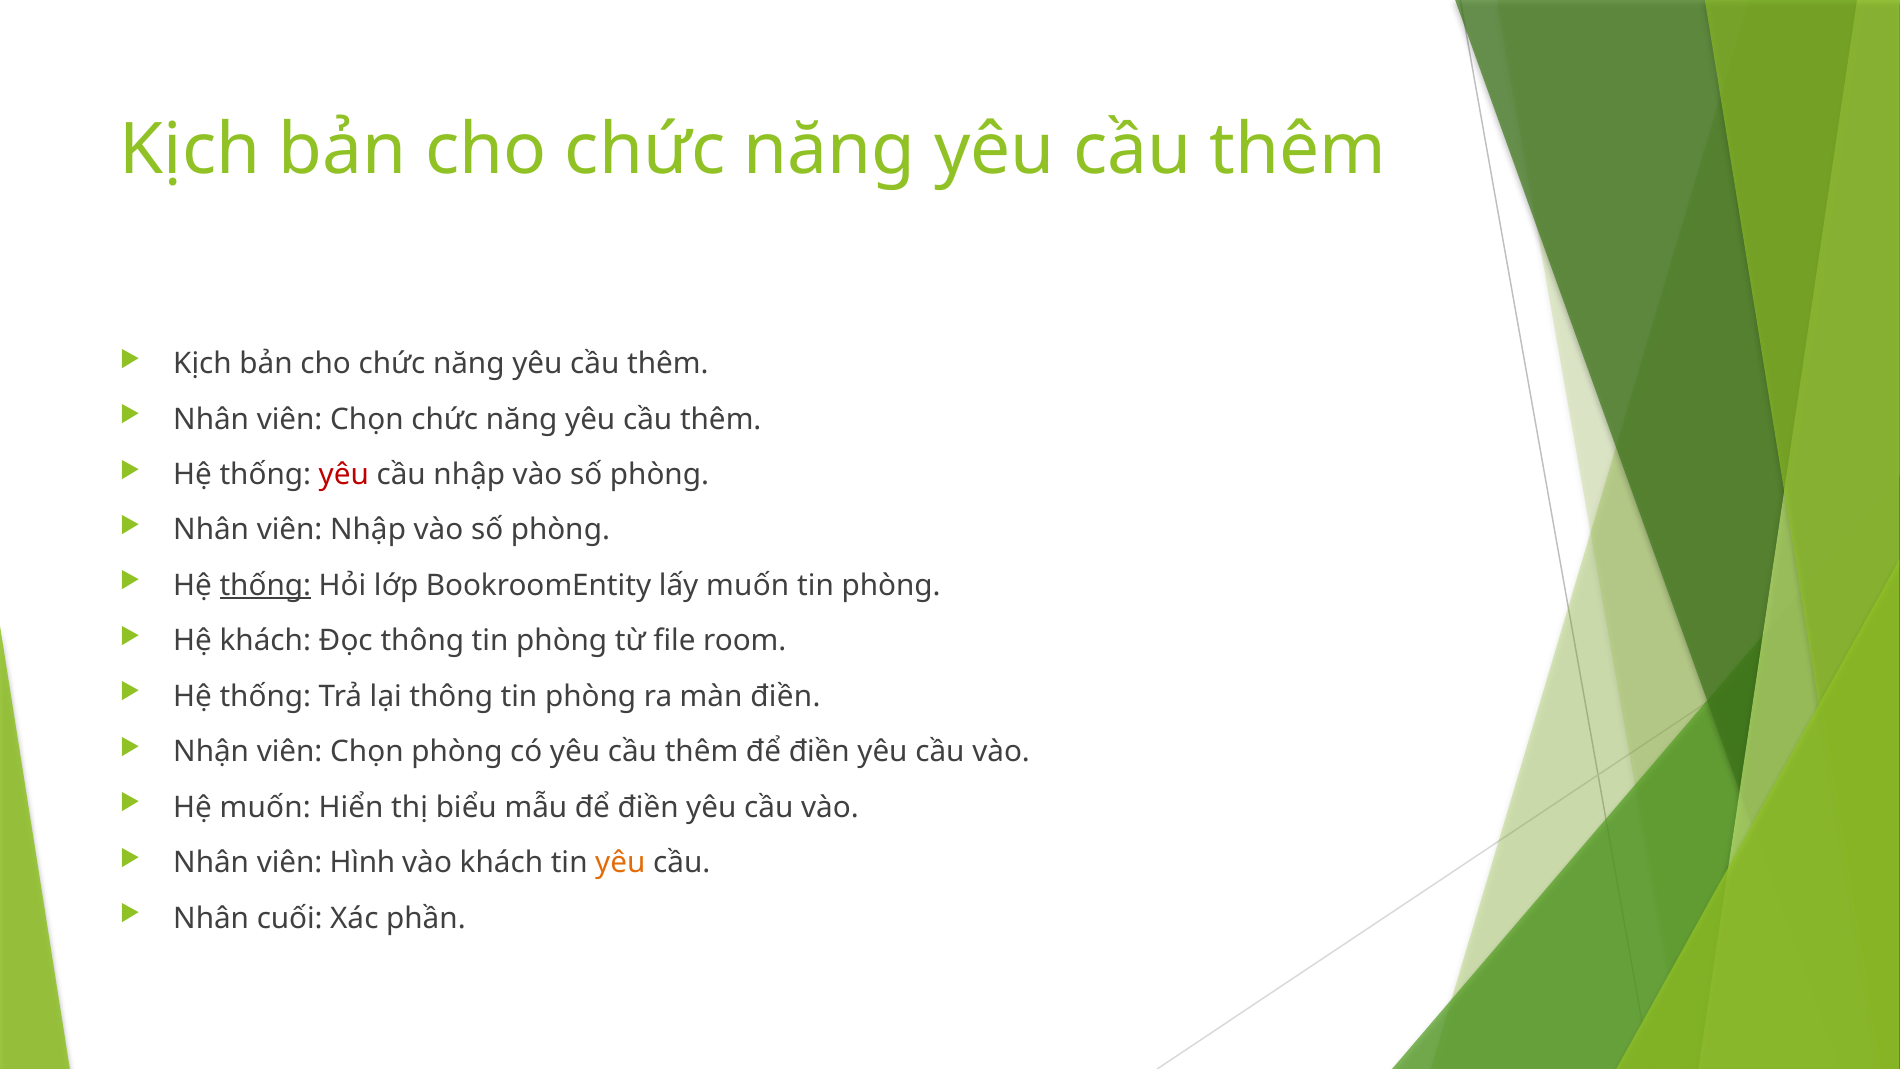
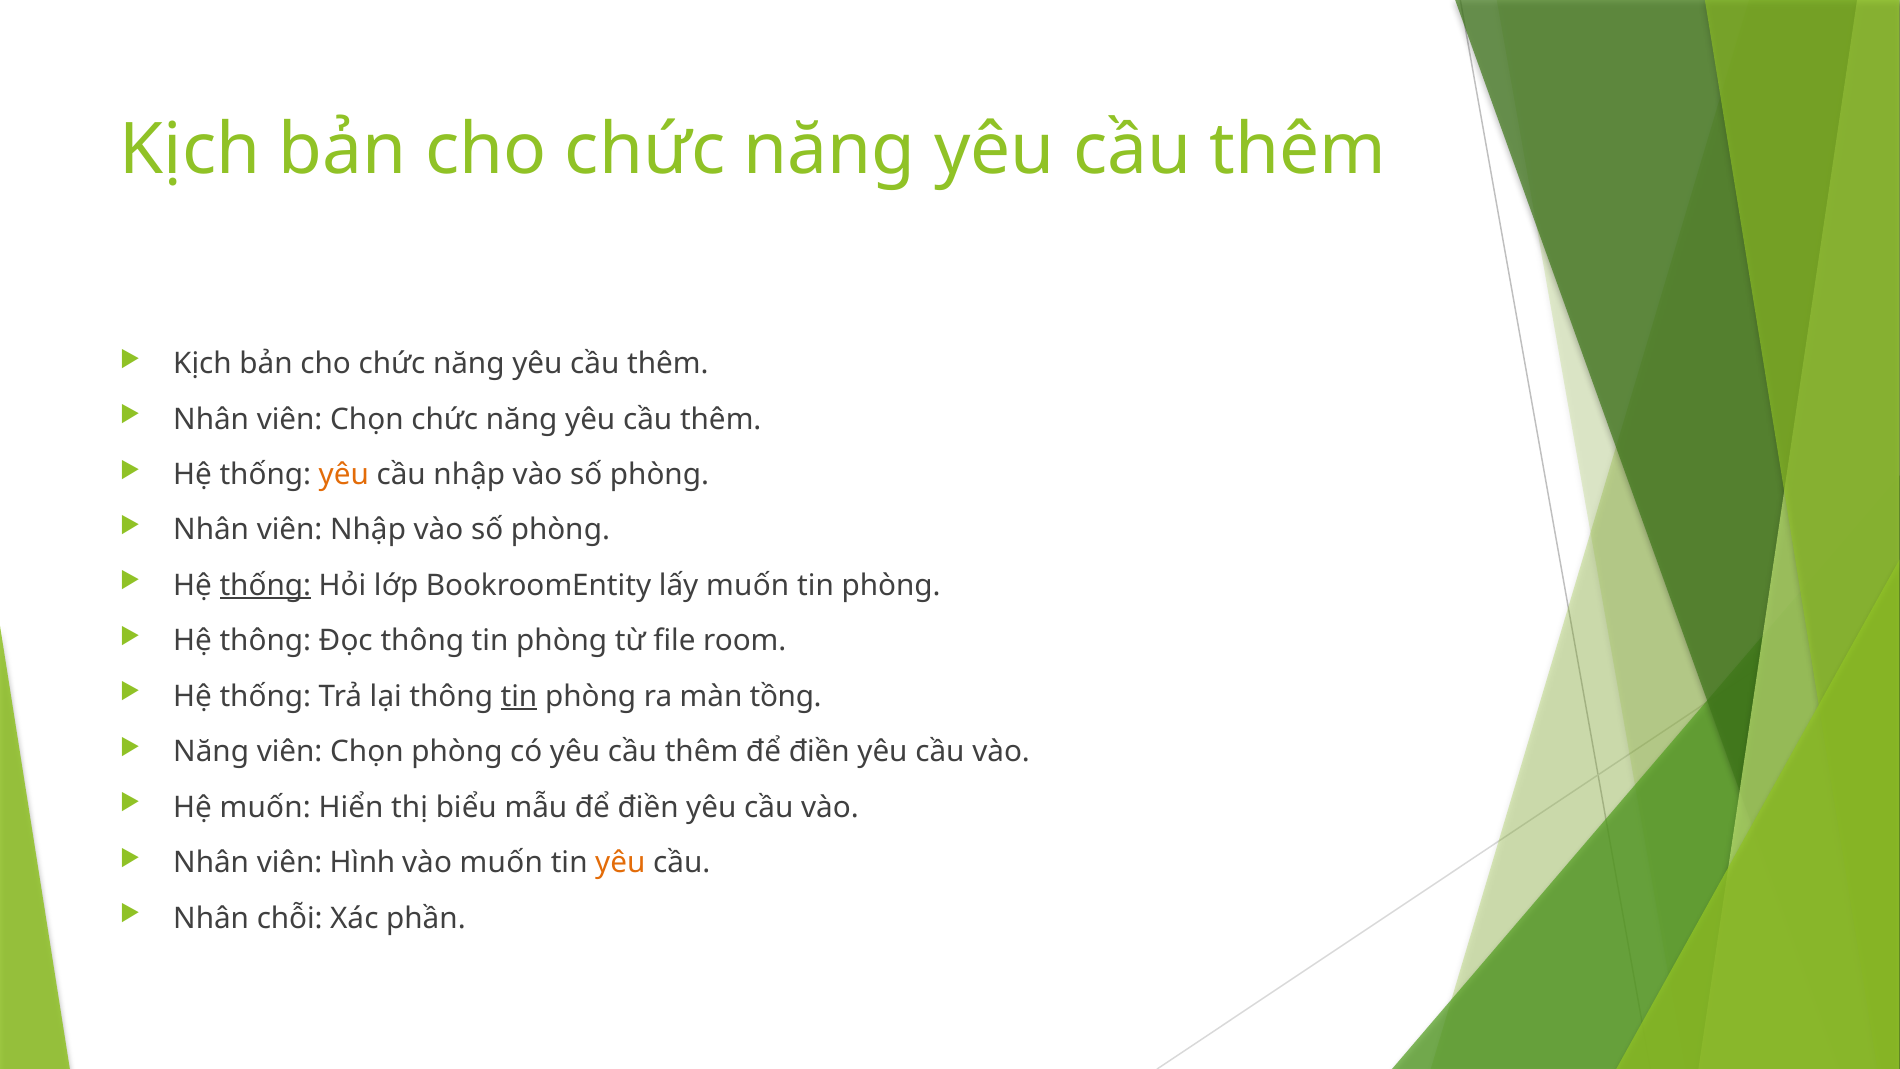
yêu colour: red -> orange (344, 475)
Hệ khách: khách -> thông (265, 641)
tin underline: none -> present (519, 696)
màn điền: điền -> tồng (786, 696)
Nhận: Nhận -> Năng (211, 752)
vào khách: khách -> muốn (501, 863)
cuối: cuối -> chỗi (290, 918)
